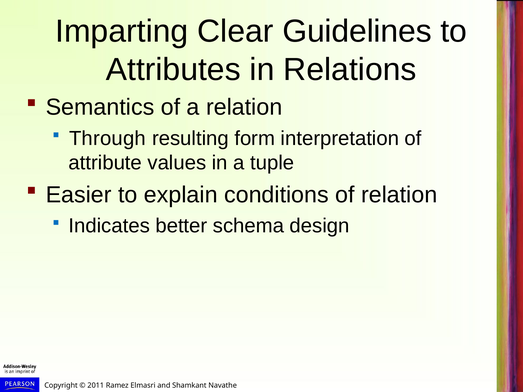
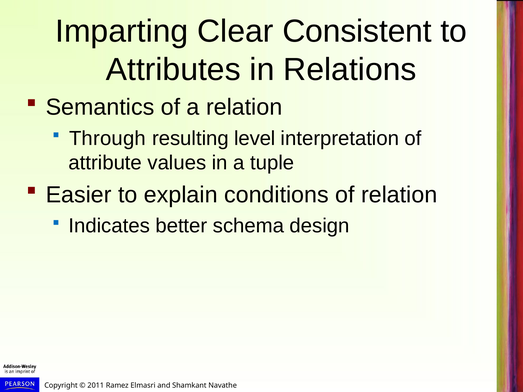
Guidelines: Guidelines -> Consistent (357, 31)
form: form -> level (255, 138)
